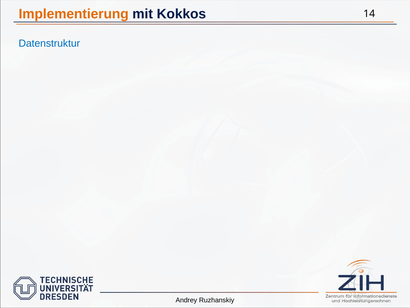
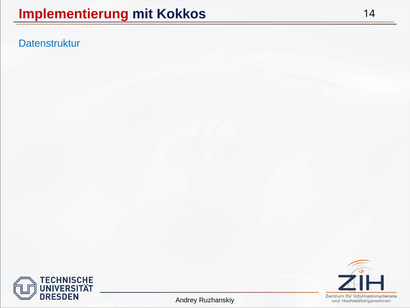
Implementierung colour: orange -> red (74, 14)
